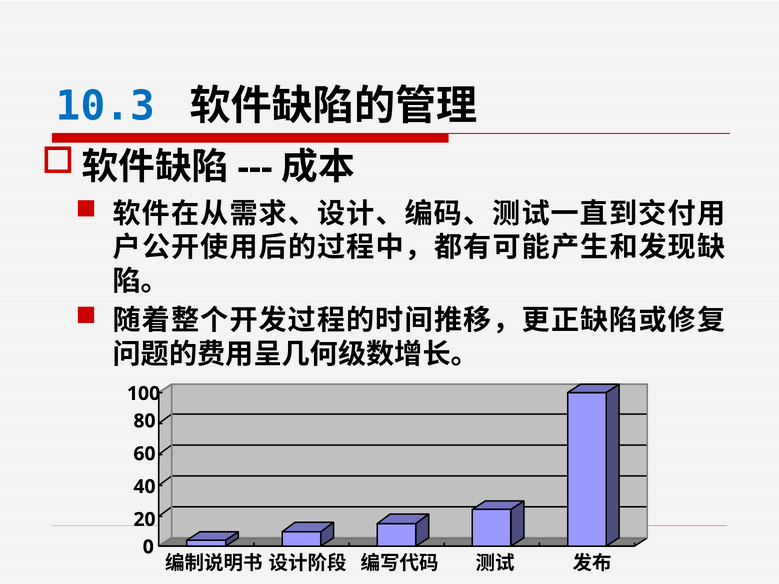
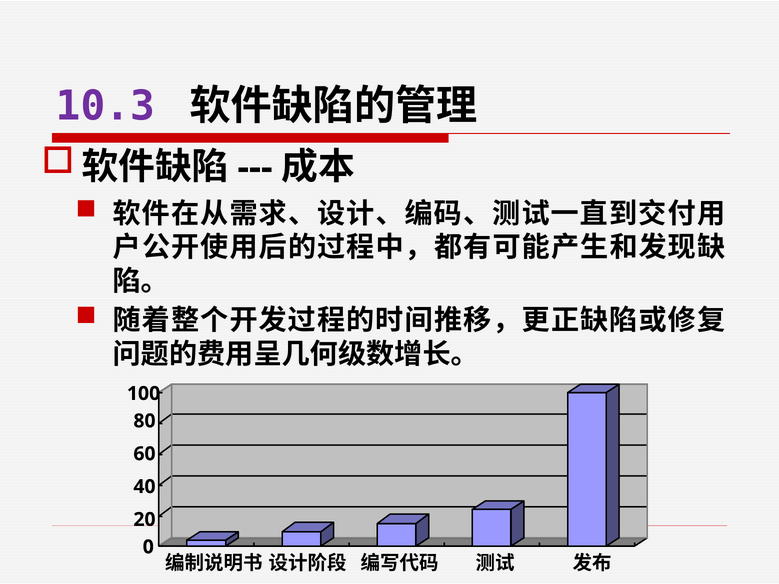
10.3 colour: blue -> purple (105, 106)
